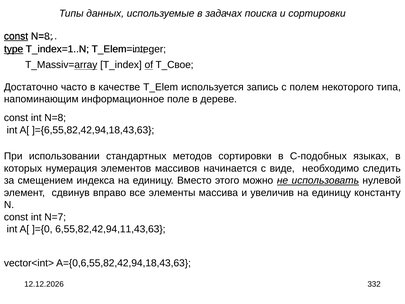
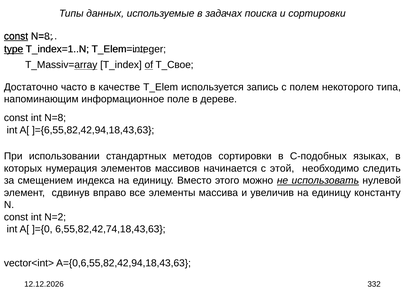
виде: виде -> этой (282, 168)
N=7: N=7 -> N=2 (55, 217)
6,55,82,42,94,11,43,63: 6,55,82,42,94,11,43,63 -> 6,55,82,42,74,18,43,63 (110, 229)
